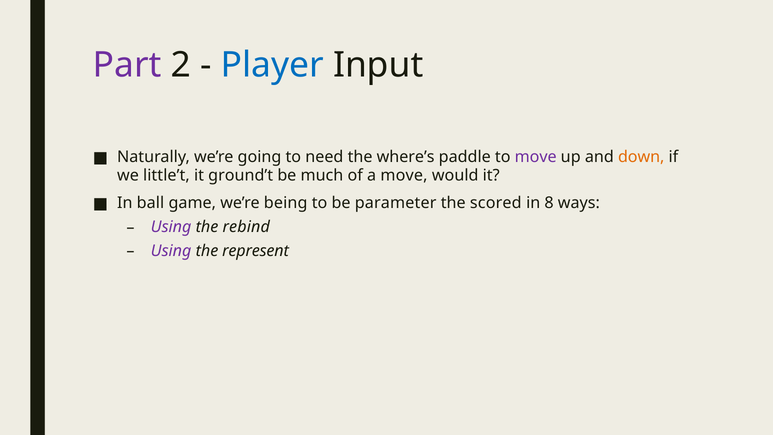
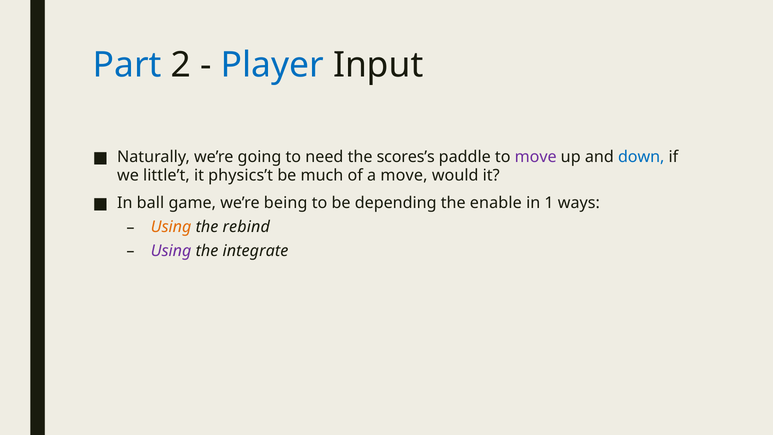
Part colour: purple -> blue (127, 65)
where’s: where’s -> scores’s (406, 157)
down colour: orange -> blue (641, 157)
ground’t: ground’t -> physics’t (241, 175)
parameter: parameter -> depending (396, 203)
scored: scored -> enable (496, 203)
8: 8 -> 1 (549, 203)
Using colour: purple -> orange (171, 227)
represent: represent -> integrate (255, 251)
